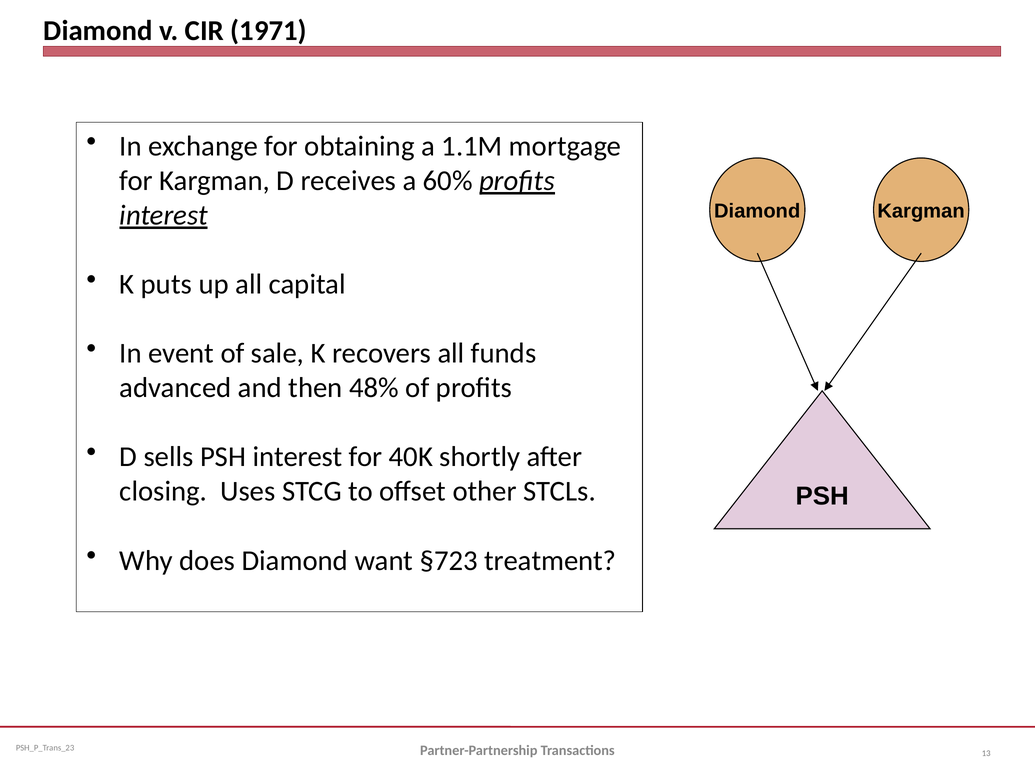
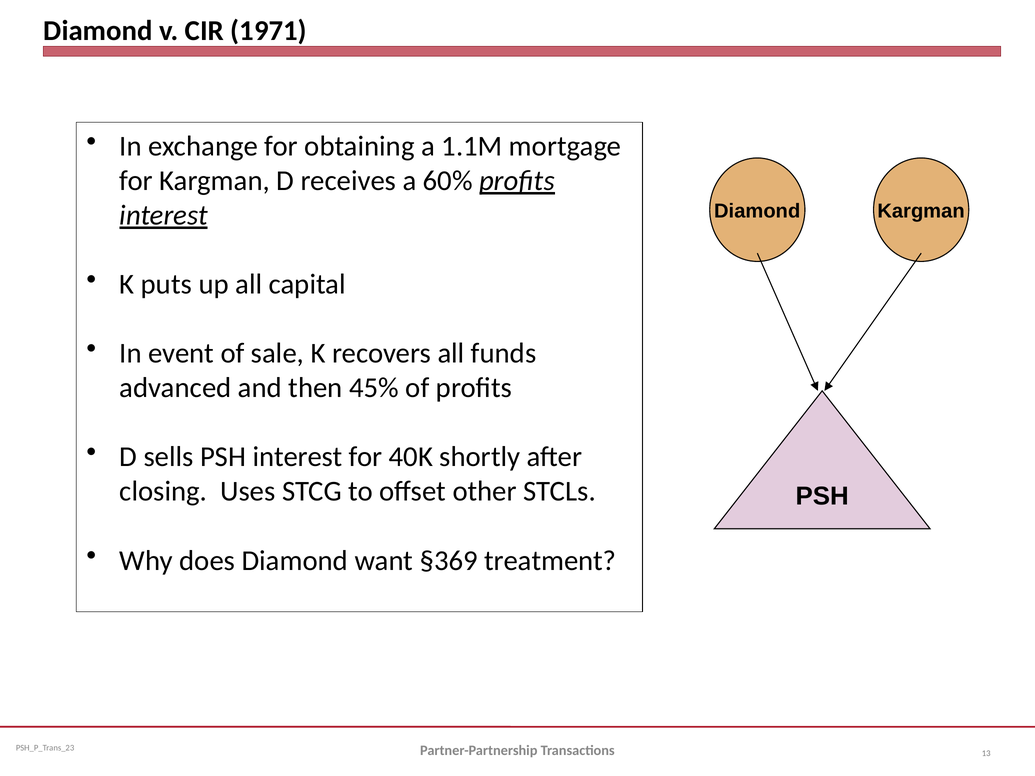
48%: 48% -> 45% (374, 388)
§723: §723 -> §369 (449, 561)
